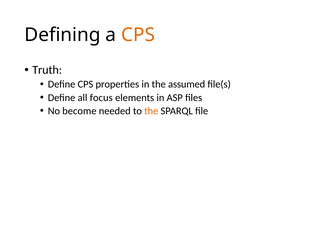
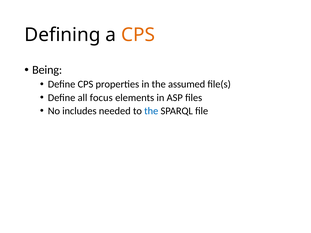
Truth: Truth -> Being (47, 70)
become: become -> includes (79, 111)
the colour: orange -> blue (151, 111)
